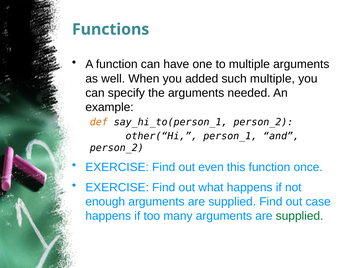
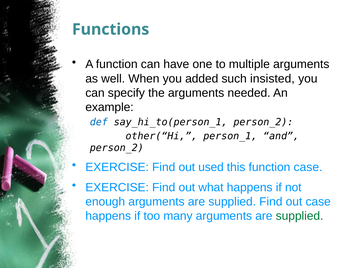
such multiple: multiple -> insisted (272, 79)
def colour: orange -> blue (99, 122)
even: even -> used (211, 167)
function once: once -> case (308, 167)
